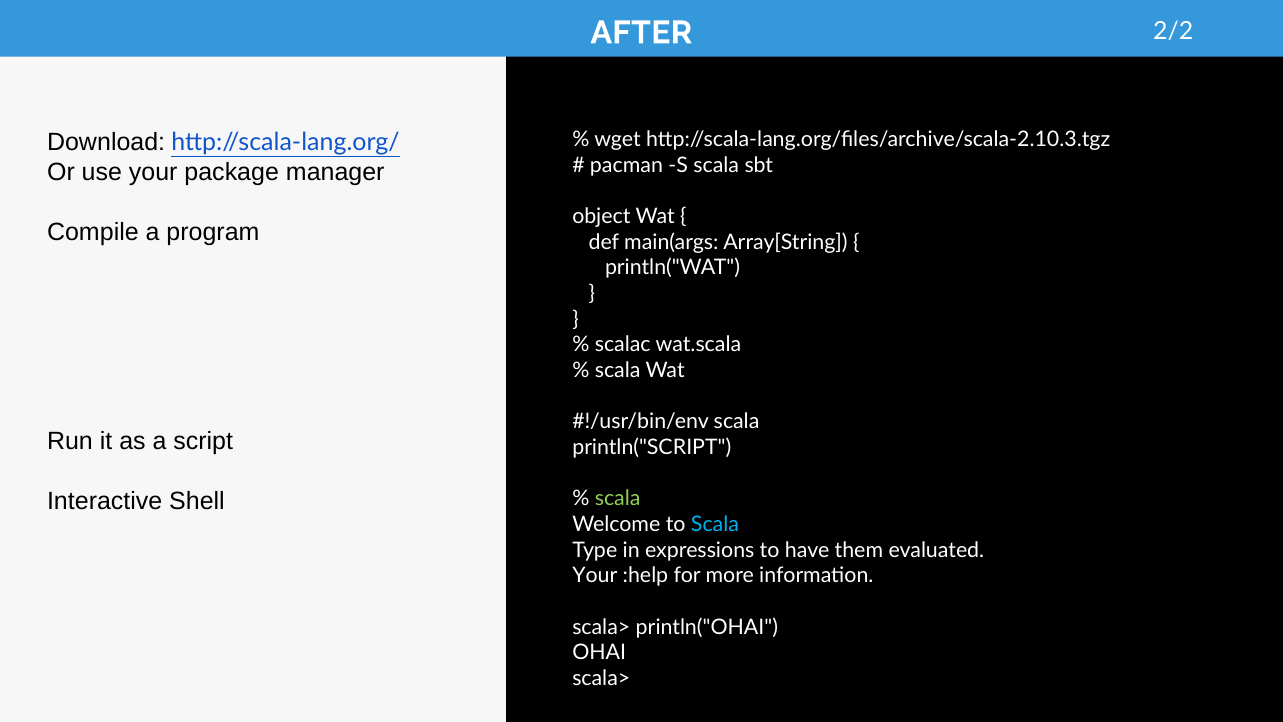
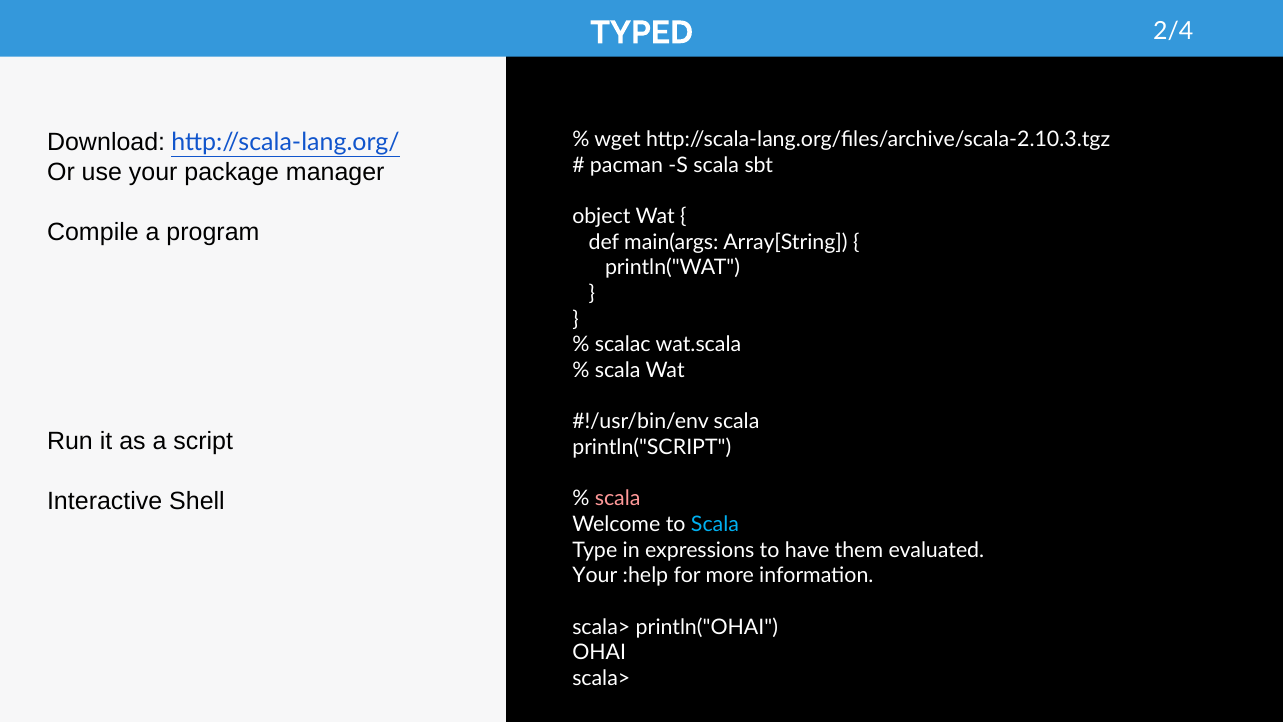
AFTER: AFTER -> TYPED (642, 33)
2/2: 2/2 -> 2/4 (1173, 32)
scala colour: light green -> pink (618, 499)
